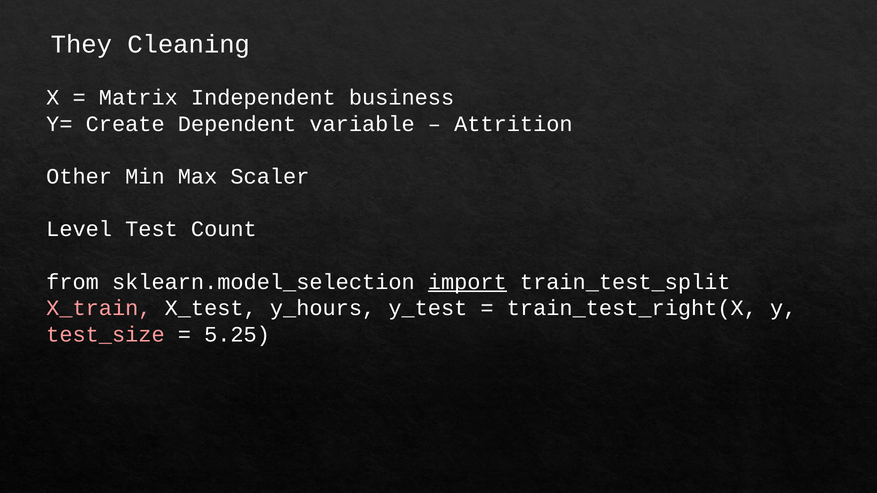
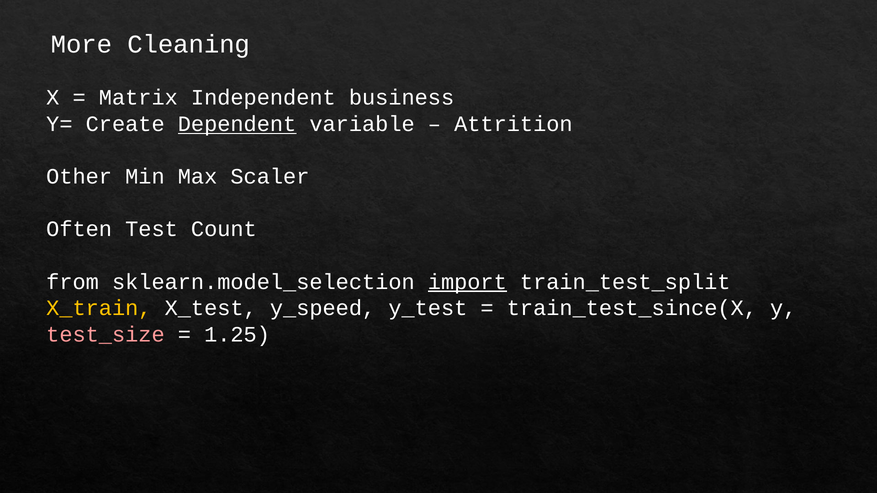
They: They -> More (81, 44)
Dependent underline: none -> present (237, 124)
Level: Level -> Often (79, 229)
X_train colour: pink -> yellow (99, 308)
y_hours: y_hours -> y_speed (323, 308)
train_test_right(X: train_test_right(X -> train_test_since(X (632, 308)
5.25: 5.25 -> 1.25 (237, 335)
